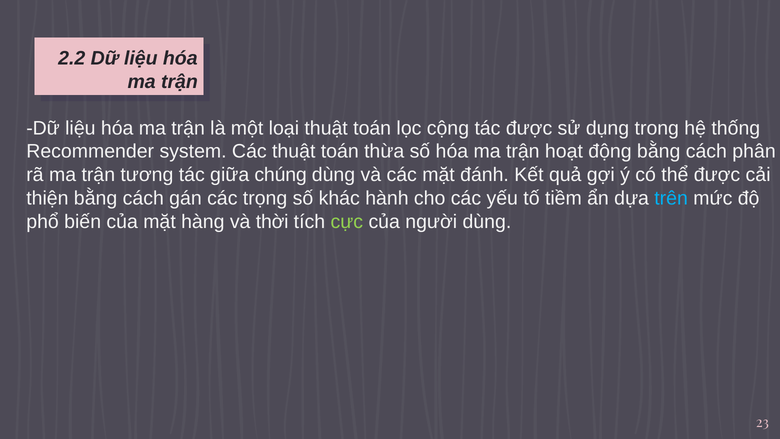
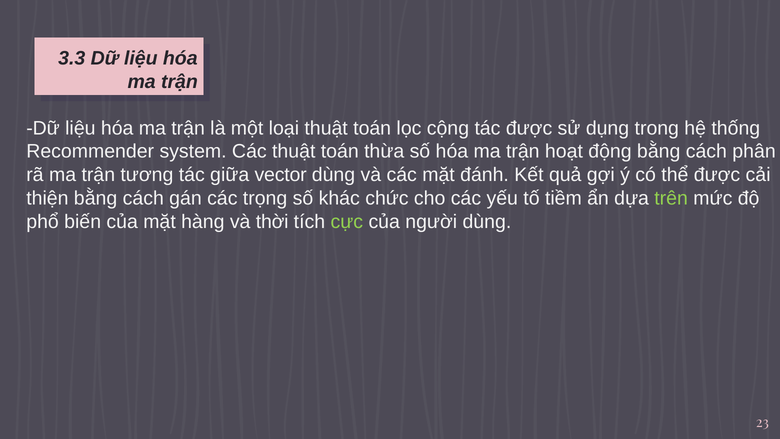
2.2: 2.2 -> 3.3 (72, 58)
chúng: chúng -> vector (281, 175)
hành: hành -> chức (387, 198)
trên colour: light blue -> light green (671, 198)
